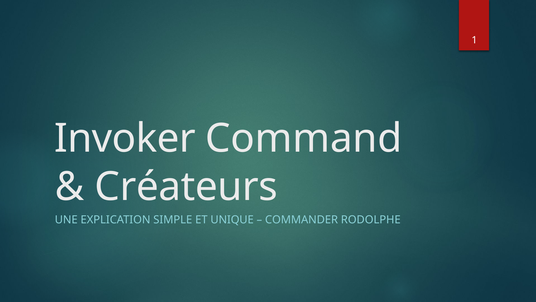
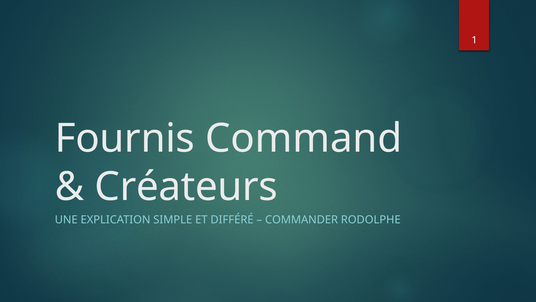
Invoker: Invoker -> Fournis (125, 138)
UNIQUE: UNIQUE -> DIFFÉRÉ (232, 220)
